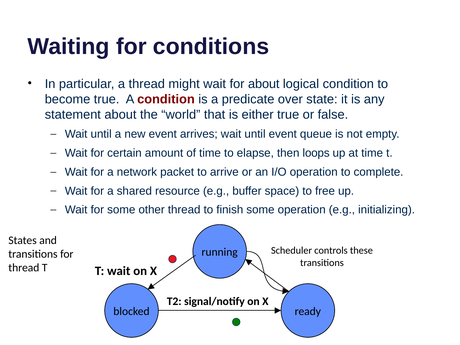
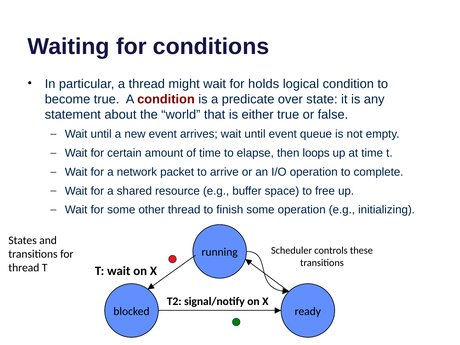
for about: about -> holds (264, 84)
